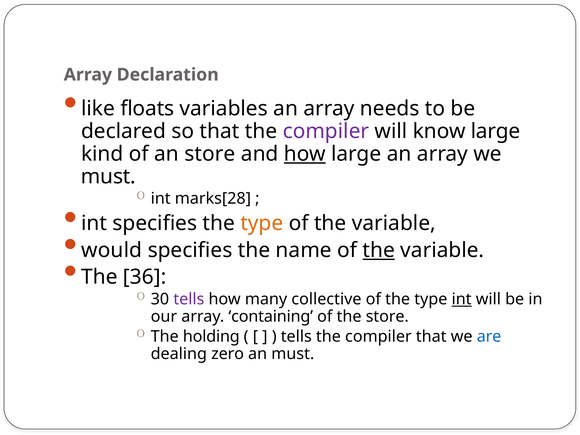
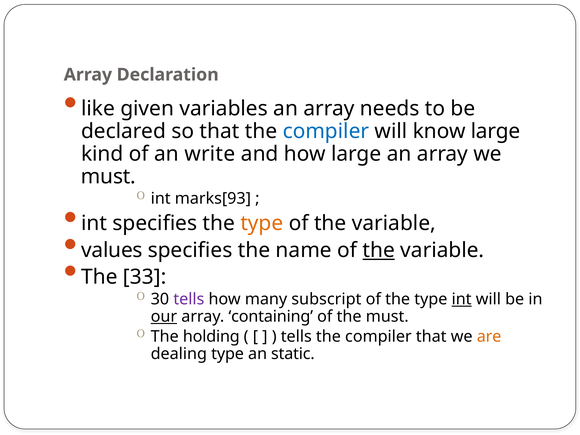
floats: floats -> given (147, 109)
compiler colour: purple -> blue (326, 131)
an store: store -> write (210, 154)
how underline: present -> none (305, 154)
marks[28: marks[28 -> marks[93 (213, 199)
would: would -> values (112, 250)
36: 36 -> 33 (145, 277)
collective: collective -> subscript (326, 299)
our underline: none -> present (164, 316)
the store: store -> must (387, 316)
are colour: blue -> orange (489, 337)
dealing zero: zero -> type (228, 354)
an must: must -> static (293, 354)
